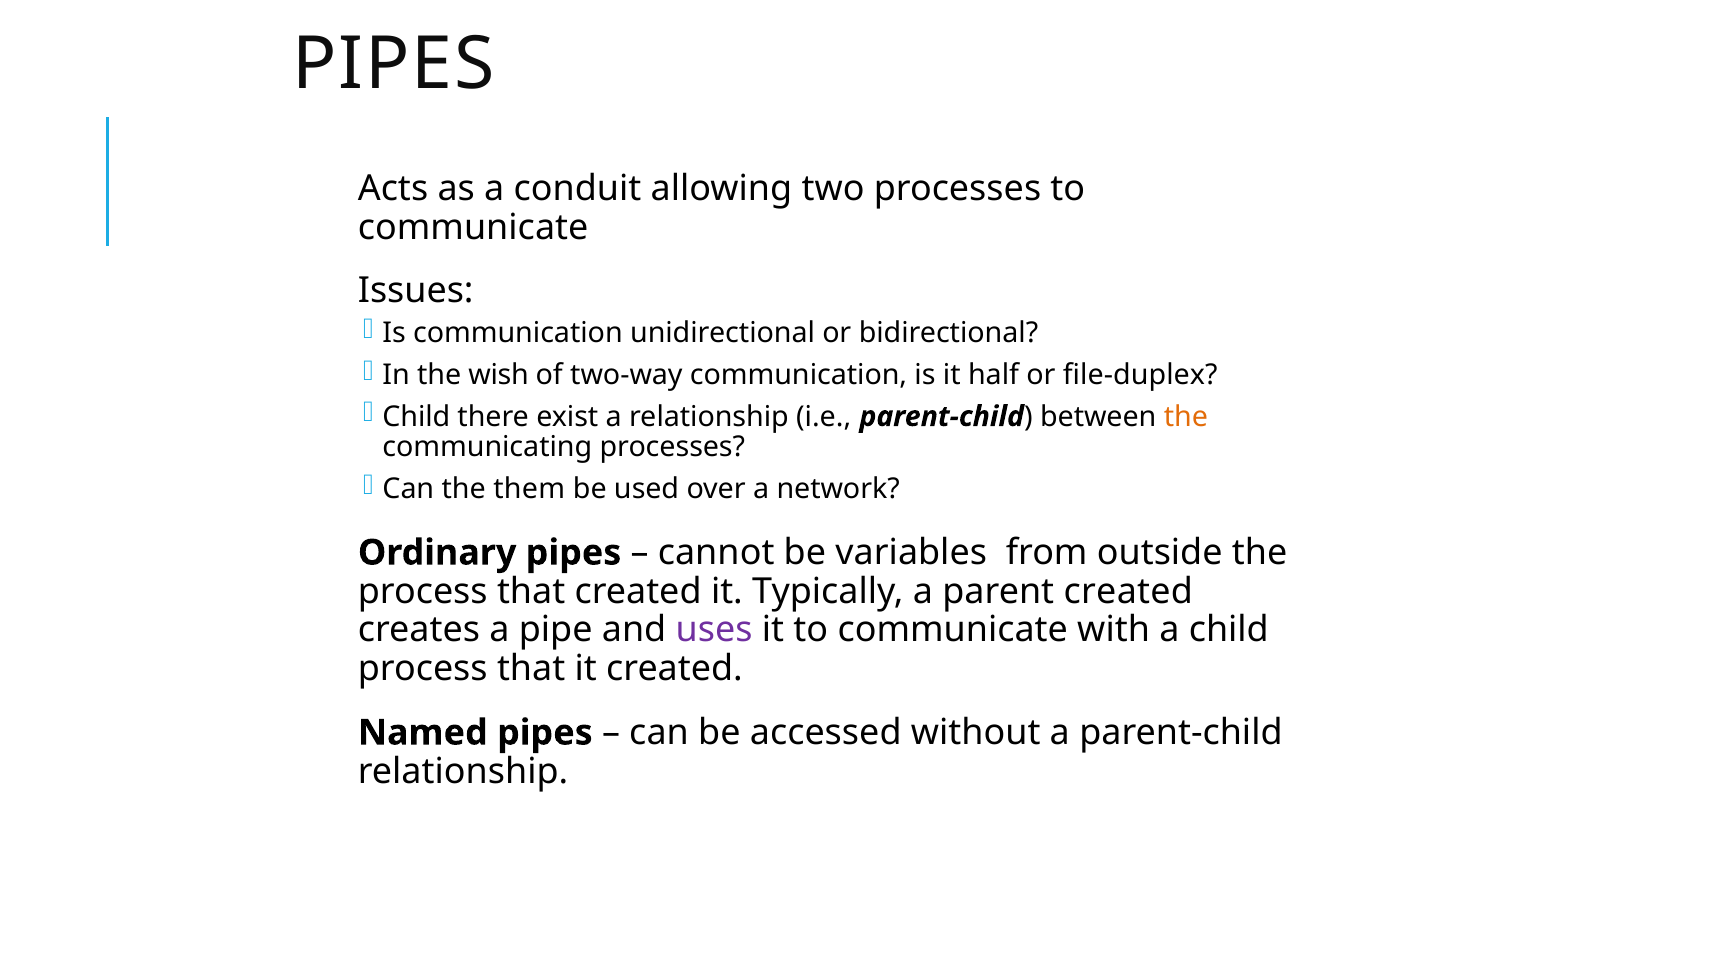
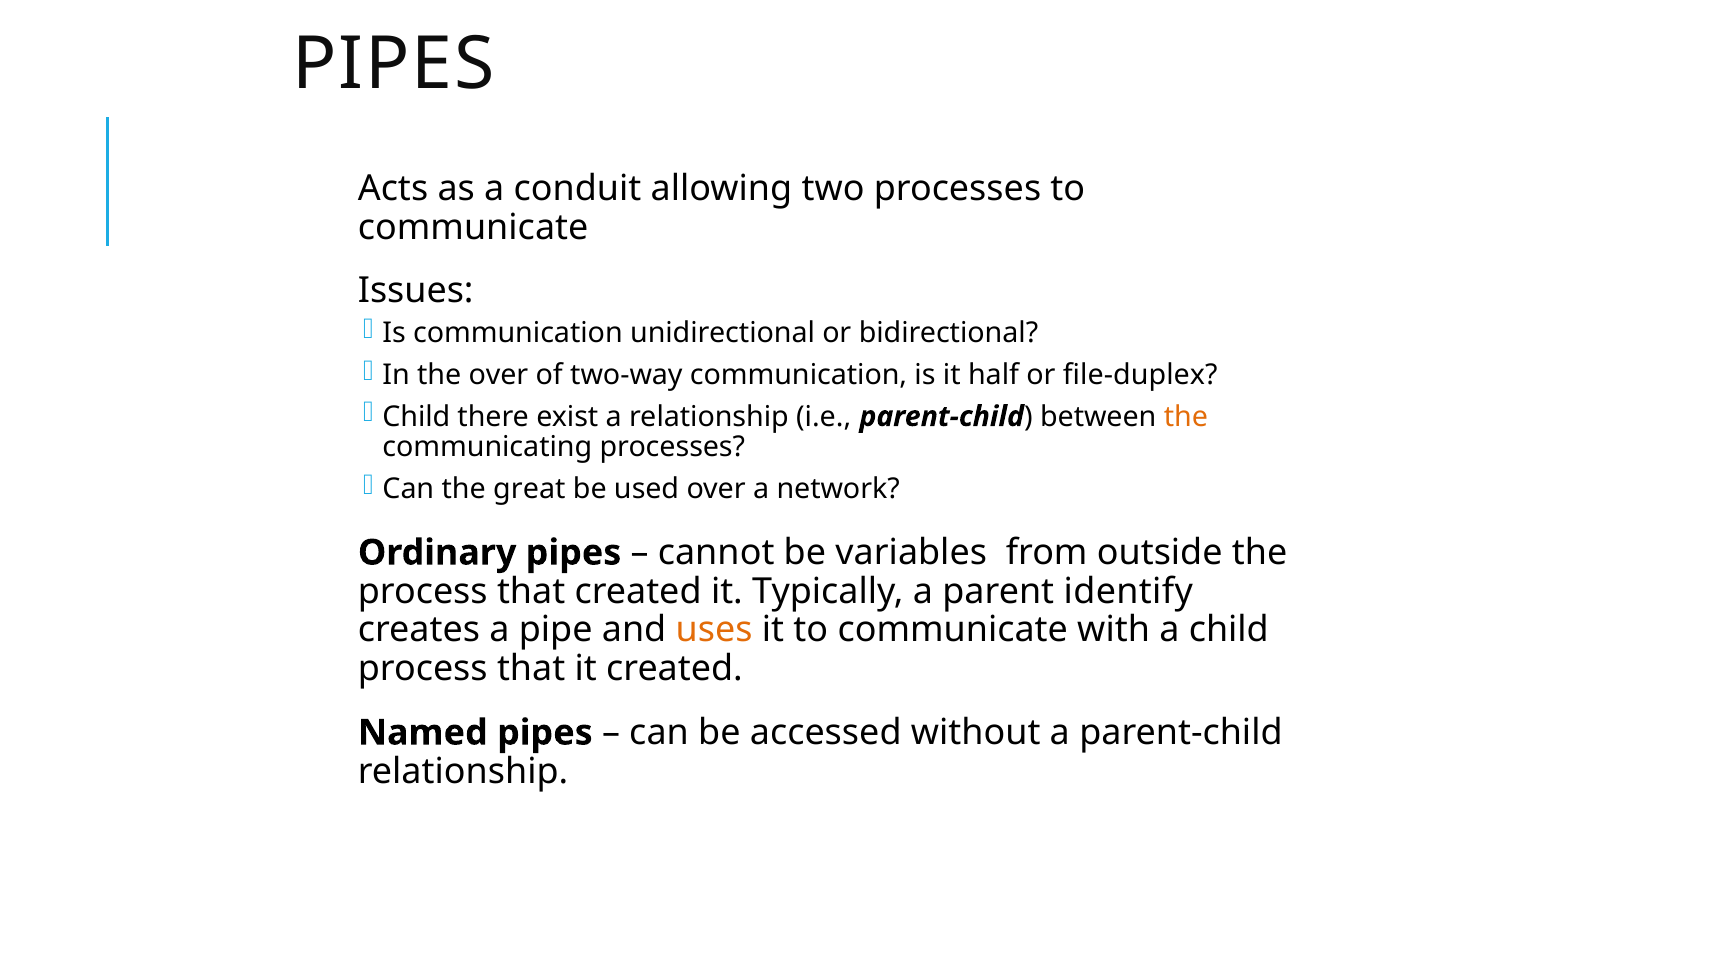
the wish: wish -> over (498, 375)
them: them -> great (529, 489)
parent created: created -> identify (1128, 591)
uses colour: purple -> orange (714, 630)
